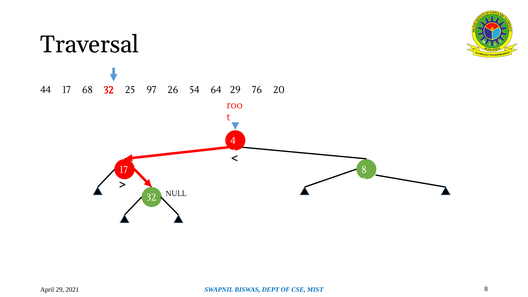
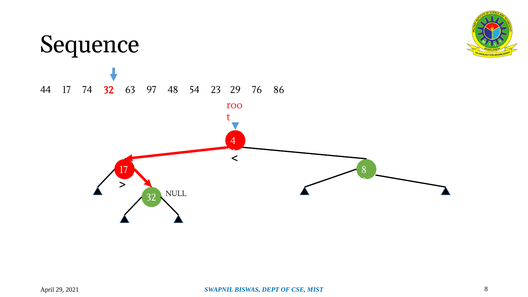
Traversal: Traversal -> Sequence (90, 44)
68: 68 -> 74 (87, 90)
25: 25 -> 63 (130, 90)
26: 26 -> 48 (173, 90)
64: 64 -> 23 (216, 90)
20: 20 -> 86 (279, 90)
